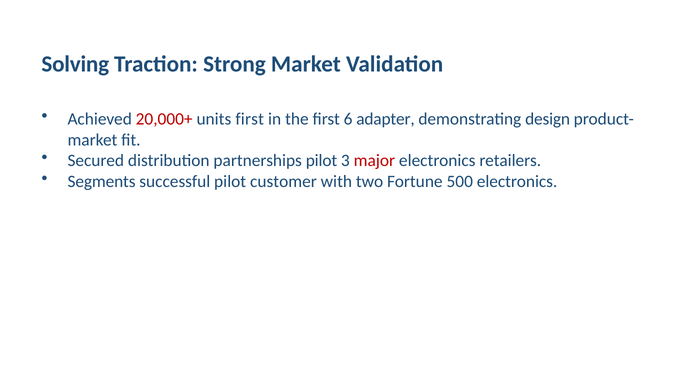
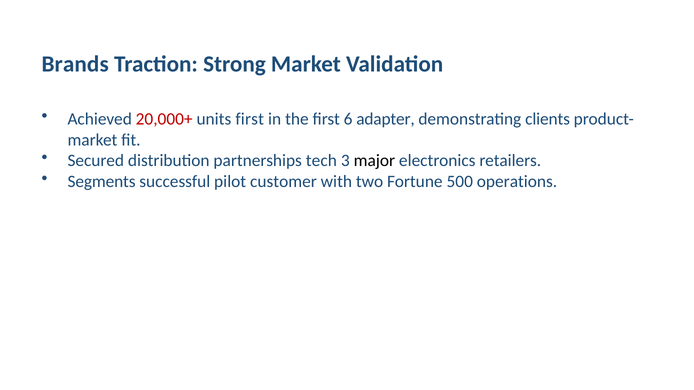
Solving: Solving -> Brands (75, 64)
design: design -> clients (548, 119)
partnerships pilot: pilot -> tech (321, 161)
major colour: red -> black (374, 161)
500 electronics: electronics -> operations (517, 182)
